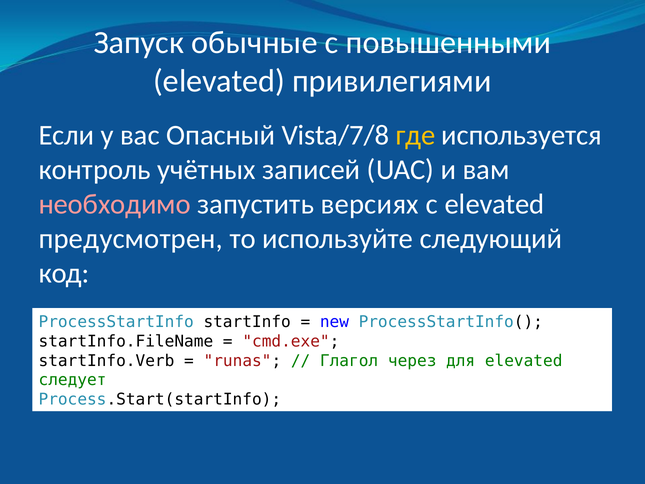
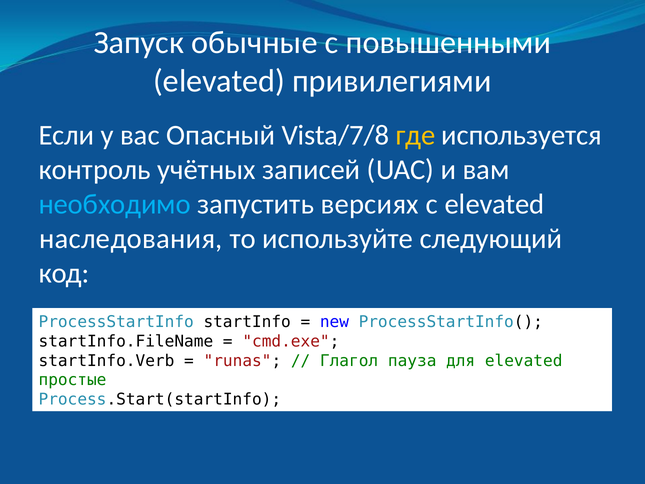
необходимо colour: pink -> light blue (115, 204)
предусмотрен: предусмотрен -> наследования (131, 239)
через: через -> пауза (412, 361)
следует: следует -> простые (73, 380)
